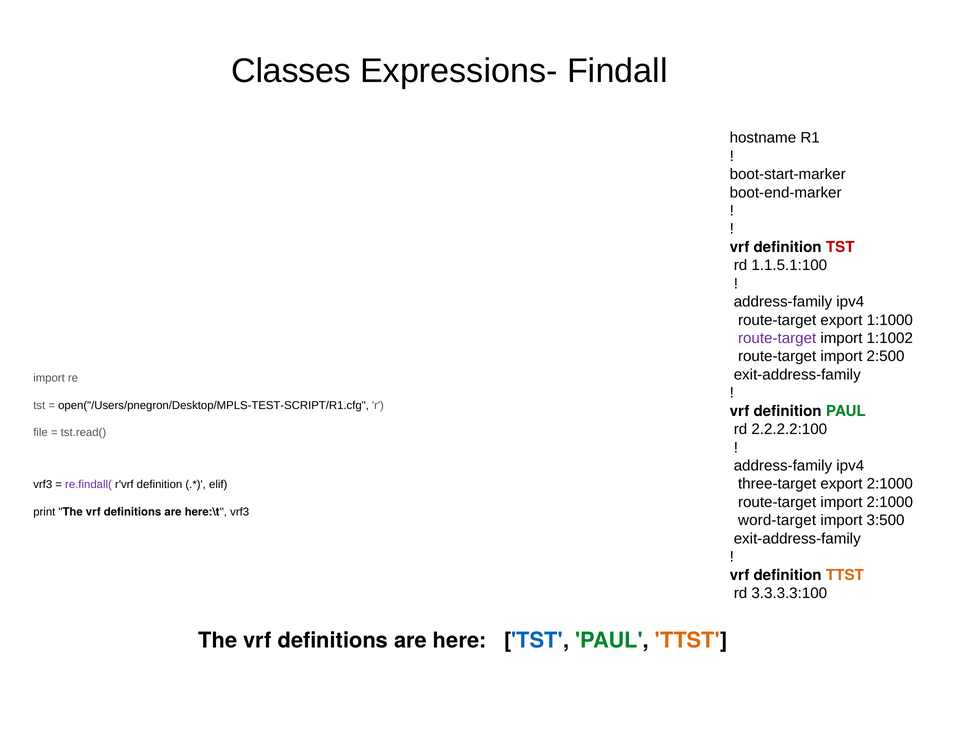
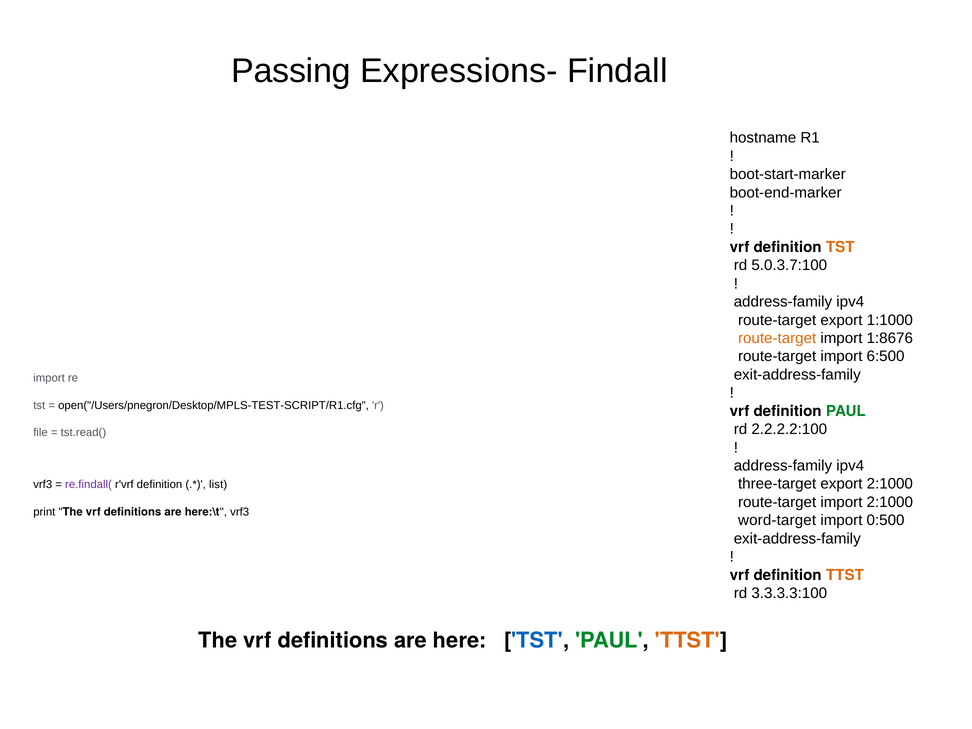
Classes: Classes -> Passing (291, 71)
TST colour: red -> orange (840, 247)
1.1.5.1:100: 1.1.5.1:100 -> 5.0.3.7:100 (789, 265)
route-target colour: purple -> orange (777, 338)
1:1002: 1:1002 -> 1:8676 (890, 338)
2:500: 2:500 -> 6:500 (886, 356)
elif: elif -> list (218, 485)
3:500: 3:500 -> 0:500 (886, 520)
